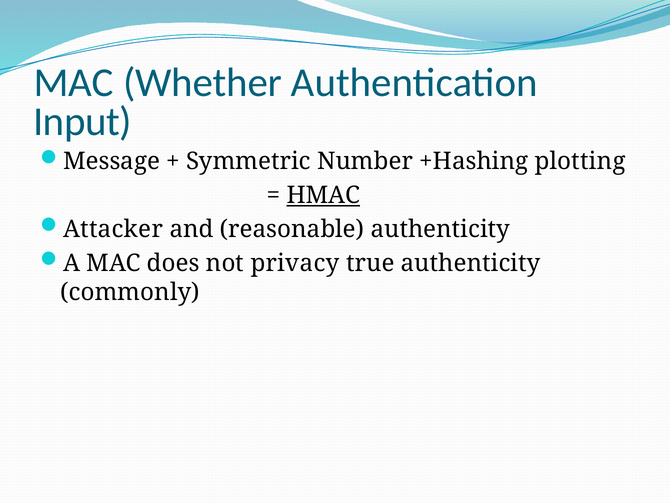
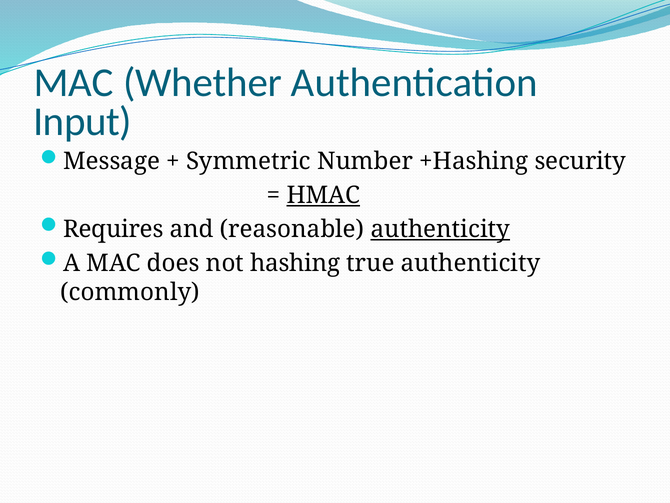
plotting: plotting -> security (580, 161)
Attacker: Attacker -> Requires (113, 229)
authenticity underline: none -> present (440, 229)
privacy: privacy -> hashing (295, 263)
